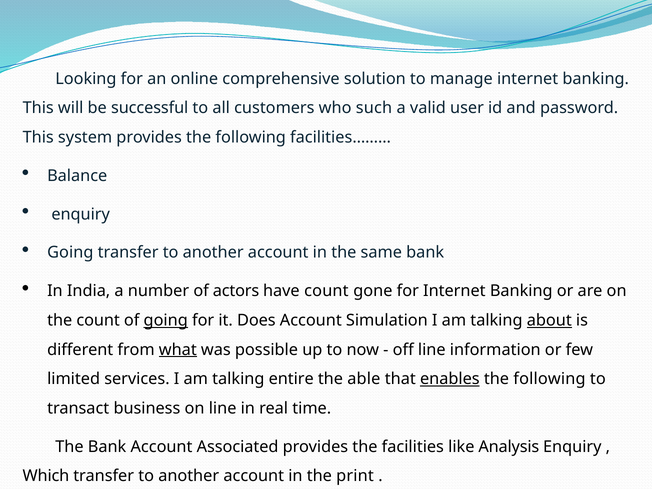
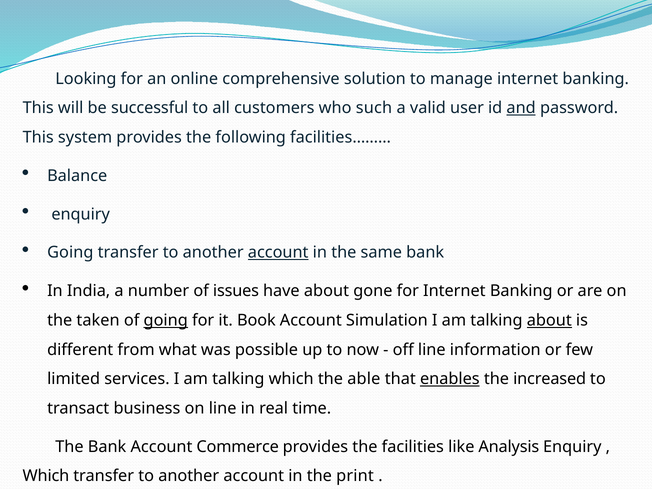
and underline: none -> present (521, 108)
account underline: none -> present (278, 253)
actors: actors -> issues (236, 291)
have count: count -> about (326, 291)
the count: count -> taken (98, 320)
Does: Does -> Book (256, 320)
what underline: present -> none (178, 350)
talking entire: entire -> which (291, 379)
following: following -> increased (550, 379)
Associated: Associated -> Commerce (238, 447)
